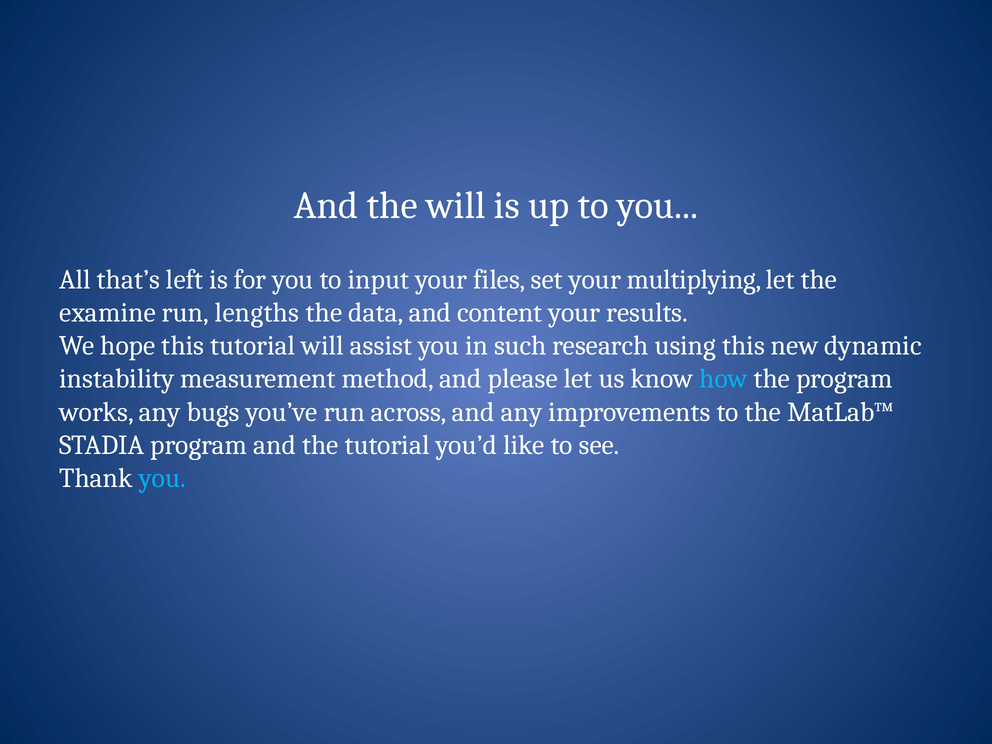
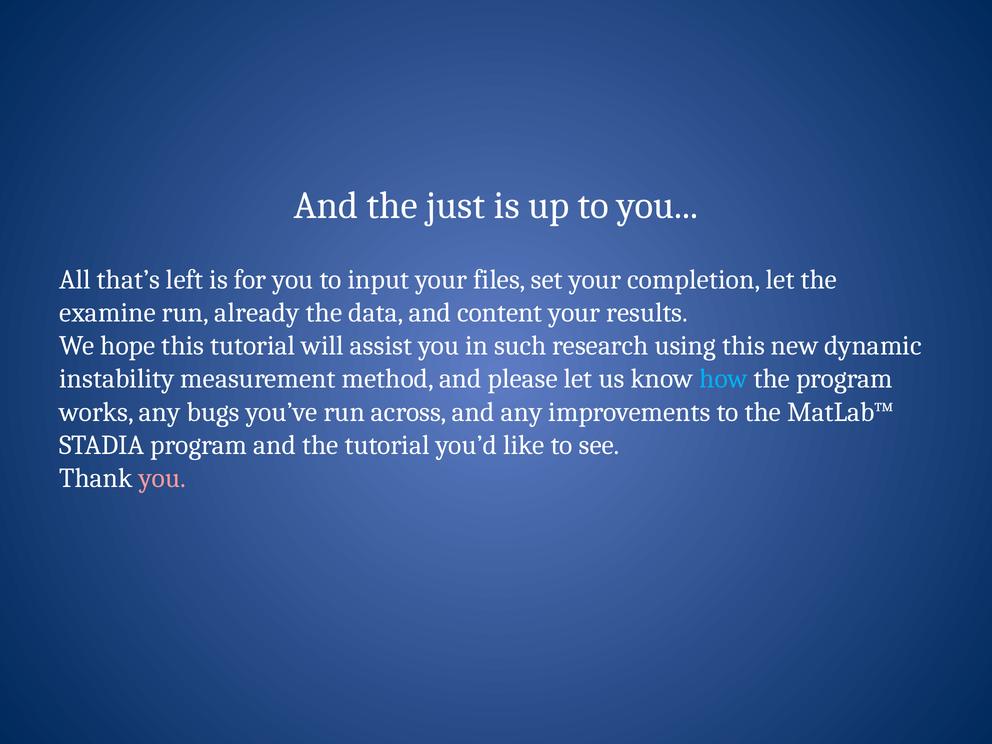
the will: will -> just (456, 205)
multiplying: multiplying -> completion (694, 280)
lengths: lengths -> already (257, 313)
you colour: light blue -> pink (162, 478)
